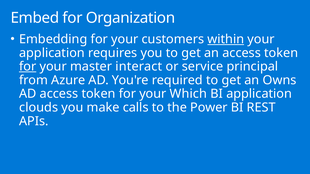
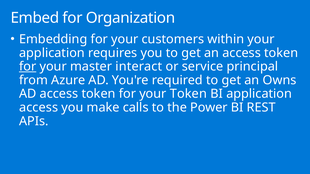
within underline: present -> none (226, 39)
your Which: Which -> Token (188, 94)
clouds: clouds -> access (39, 108)
